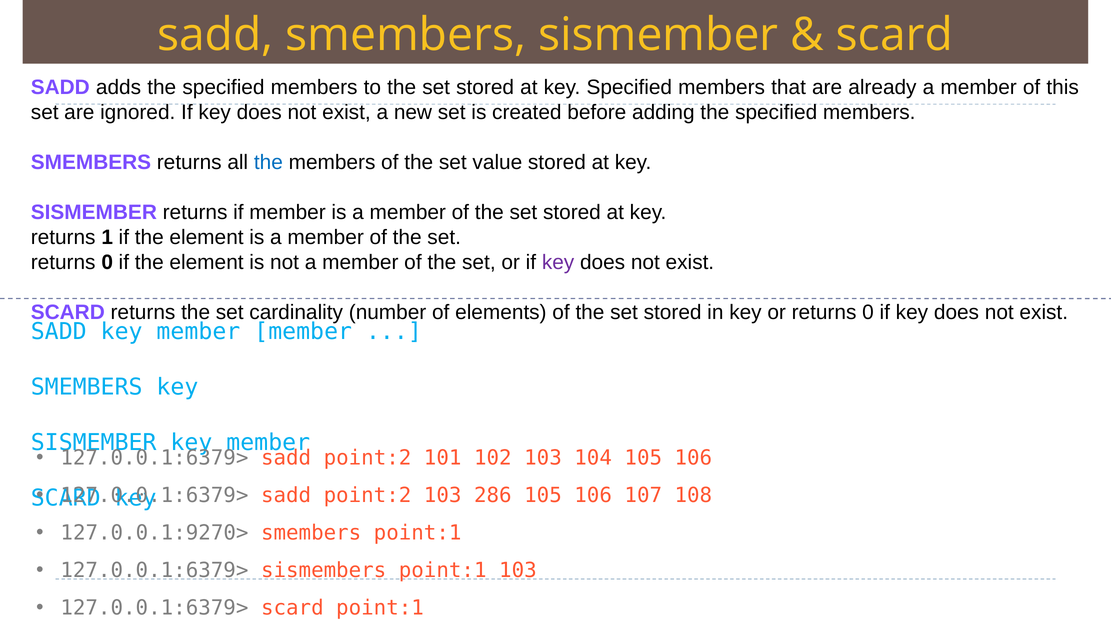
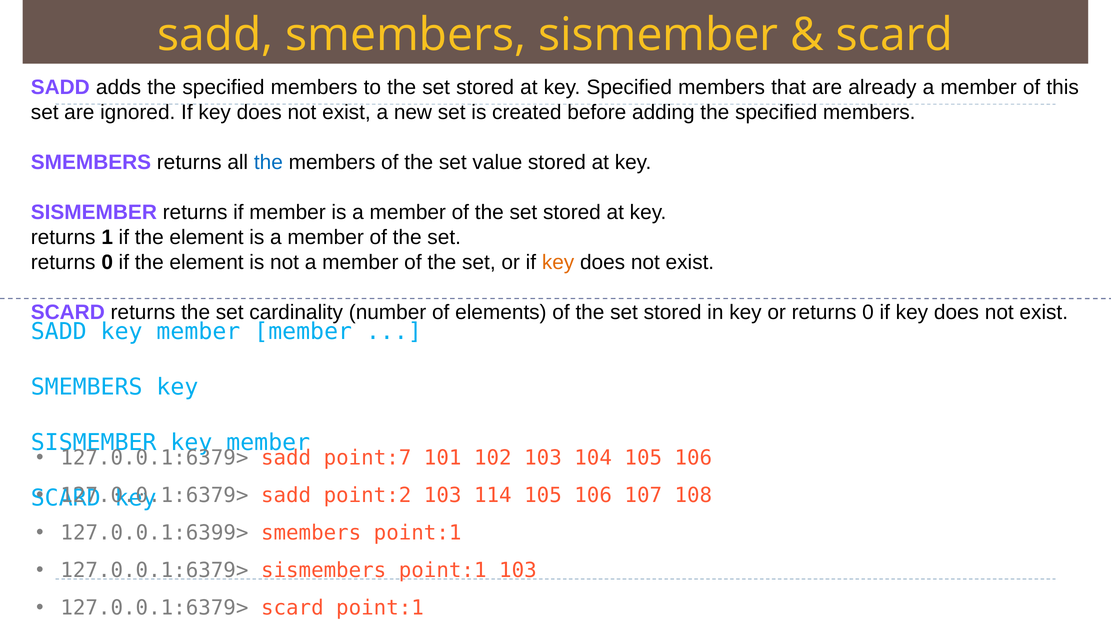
key colour: purple -> orange (558, 262)
point:2: point:2 -> point:7 (368, 458)
286: 286 -> 114 (493, 495)
127.0.0.1:9270>: 127.0.0.1:9270> -> 127.0.0.1:6399> (154, 533)
